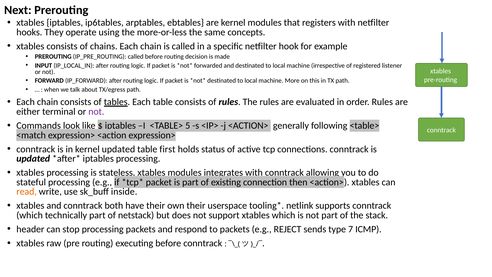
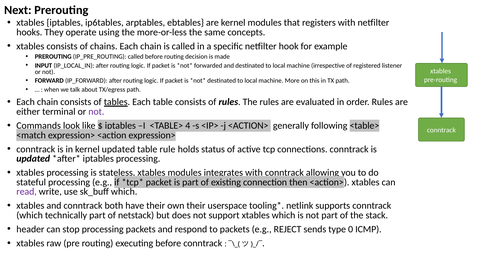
5: 5 -> 4 (188, 126)
first: first -> rule (167, 149)
read colour: orange -> purple (27, 192)
sk_buff inside: inside -> which (124, 192)
7: 7 -> 0 (351, 229)
